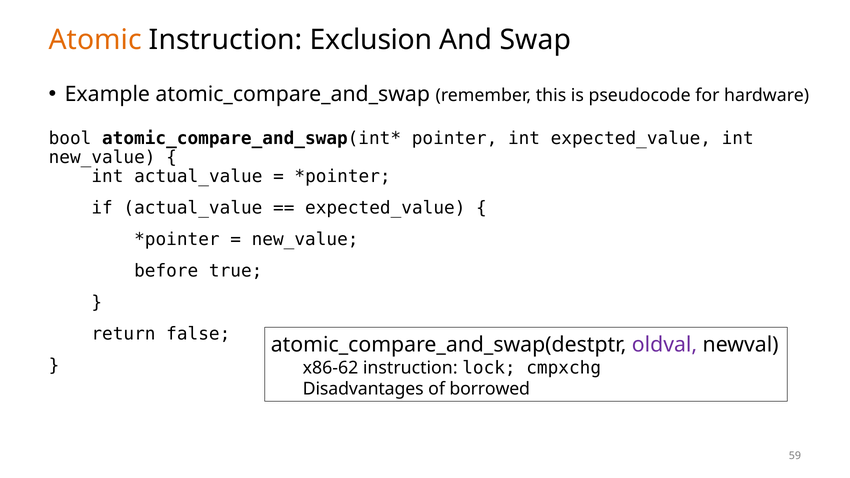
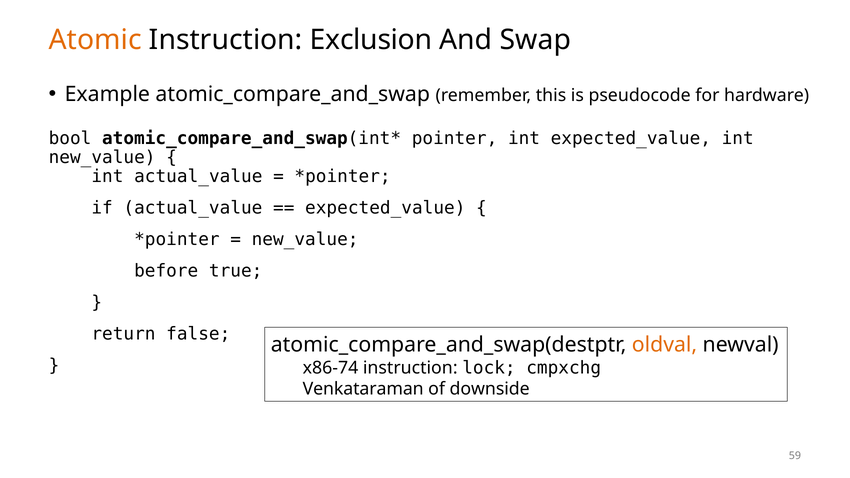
oldval colour: purple -> orange (665, 345)
x86-62: x86-62 -> x86-74 (330, 368)
Disadvantages: Disadvantages -> Venkataraman (363, 389)
borrowed: borrowed -> downside (490, 389)
